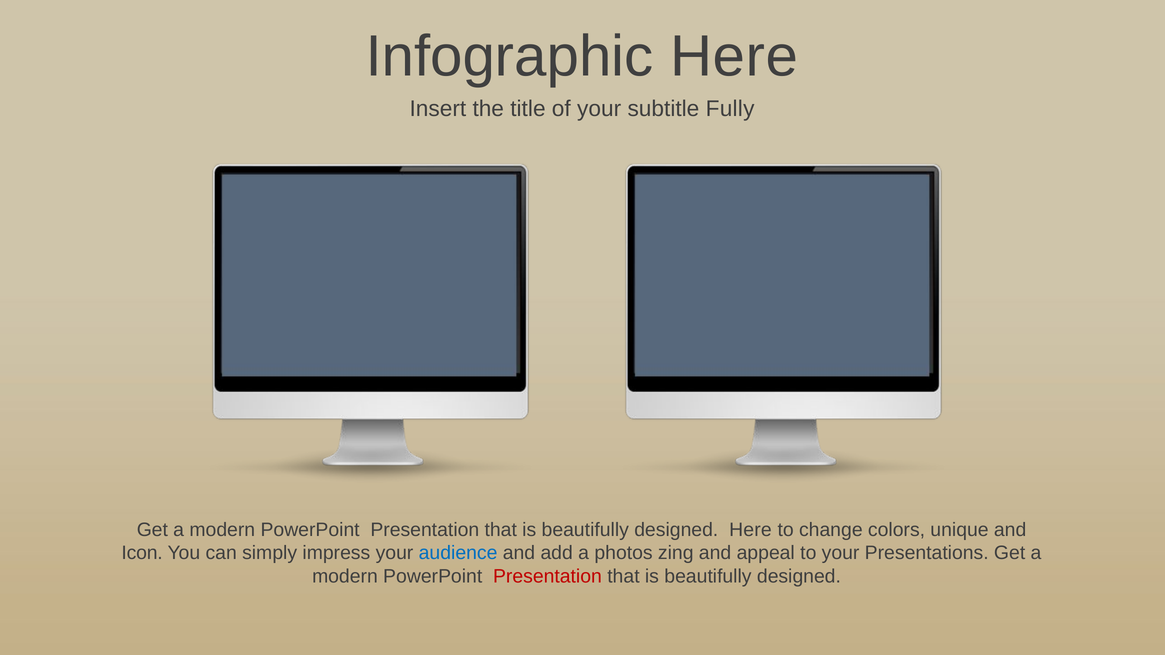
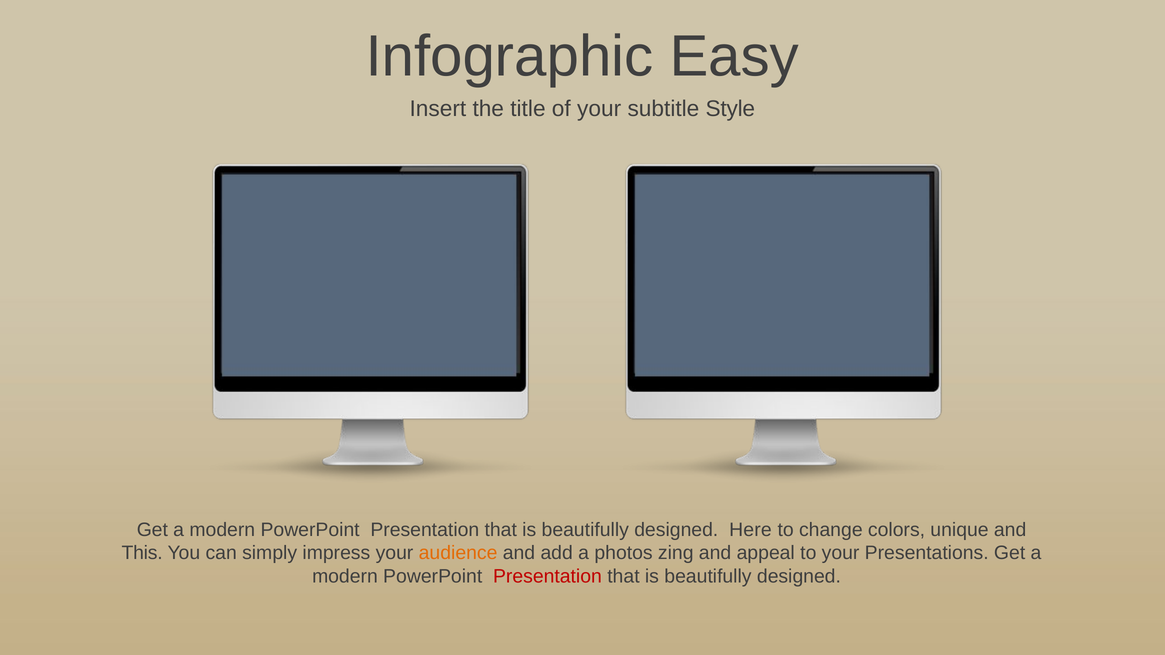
Infographic Here: Here -> Easy (734, 56)
Fully: Fully -> Style (730, 109)
Icon: Icon -> This (142, 553)
audience colour: blue -> orange (458, 553)
